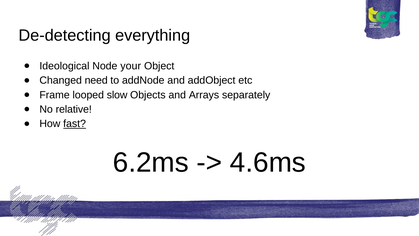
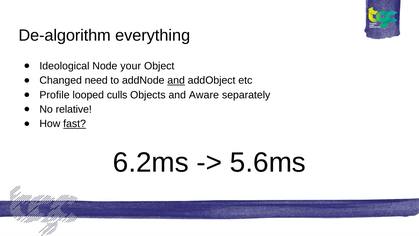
De-detecting: De-detecting -> De-algorithm (65, 35)
and underline: none -> present (176, 80)
Frame: Frame -> Profile (55, 95)
slow: slow -> culls (117, 95)
Arrays: Arrays -> Aware (204, 95)
4.6ms: 4.6ms -> 5.6ms (268, 162)
